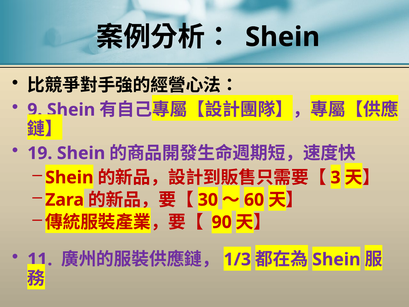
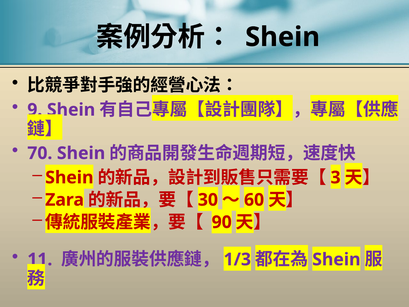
19: 19 -> 70 (40, 153)
